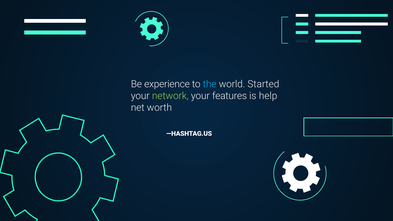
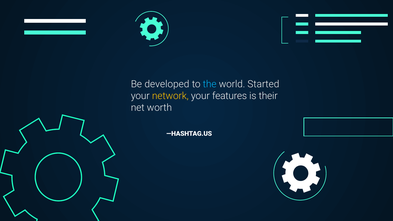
experience: experience -> developed (167, 84)
network colour: light green -> yellow (170, 96)
help: help -> their (268, 96)
